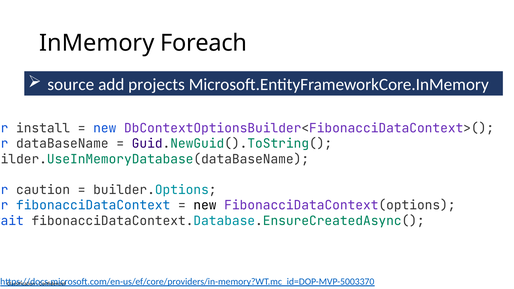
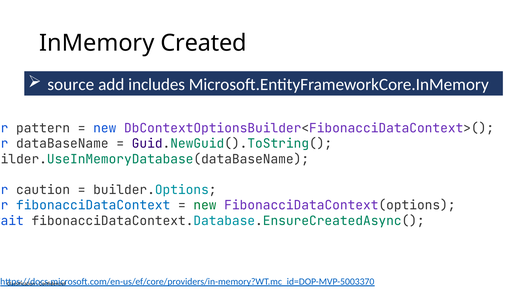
Foreach: Foreach -> Created (204, 43)
projects: projects -> includes (157, 85)
install: install -> pattern (43, 128)
new colour: black -> green (205, 205)
